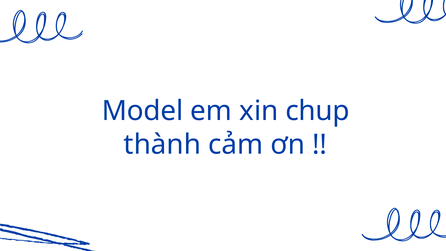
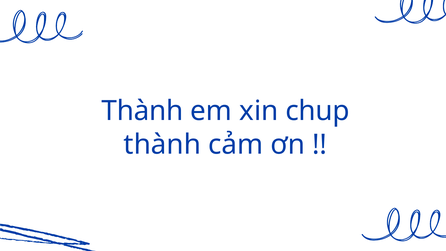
Model: Model -> Thành (143, 111)
